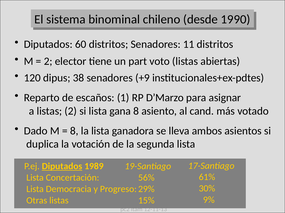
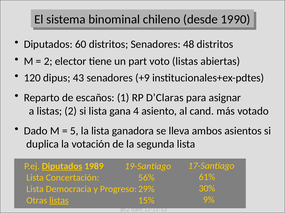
11: 11 -> 48 (189, 44)
38: 38 -> 43 (79, 78)
D’Marzo: D’Marzo -> D’Claras (165, 98)
gana 8: 8 -> 4 (136, 111)
8: 8 -> 5 (74, 131)
listas underline: none -> present (59, 201)
